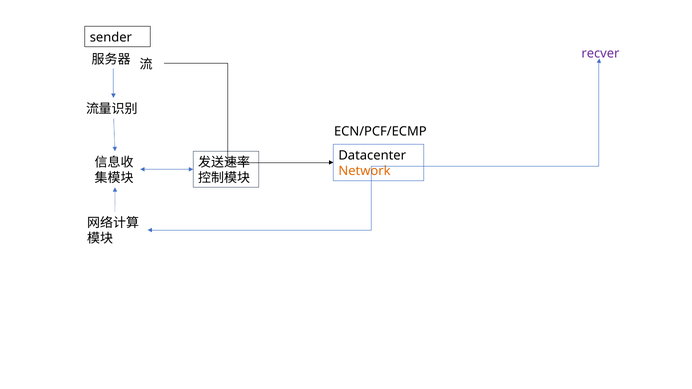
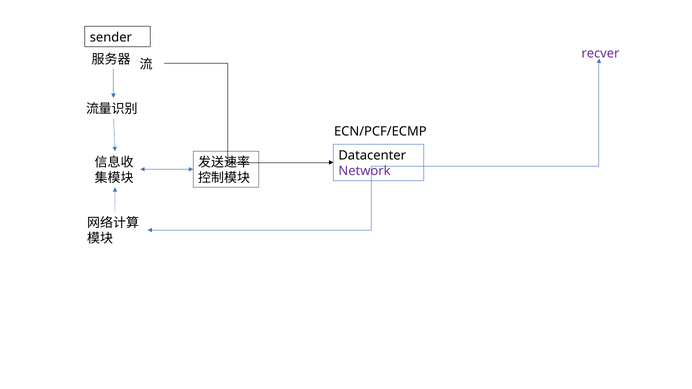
Network colour: orange -> purple (365, 171)
